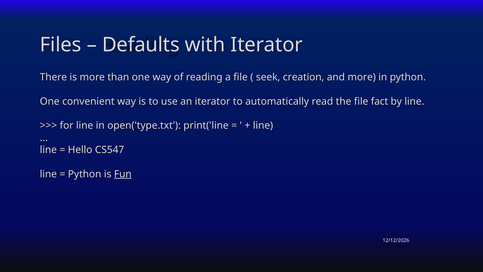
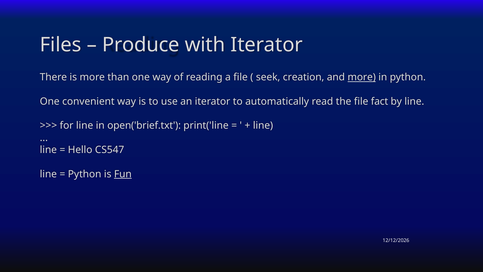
Defaults: Defaults -> Produce (141, 45)
more underline: none -> present (362, 77)
open('type.txt: open('type.txt -> open('brief.txt (144, 126)
